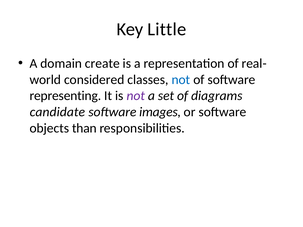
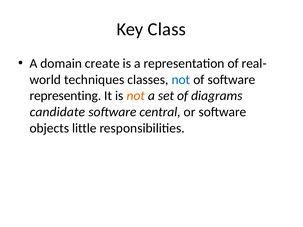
Little: Little -> Class (167, 29)
considered: considered -> techniques (94, 80)
not colour: purple -> orange (136, 96)
images: images -> central (160, 112)
than: than -> little (84, 128)
